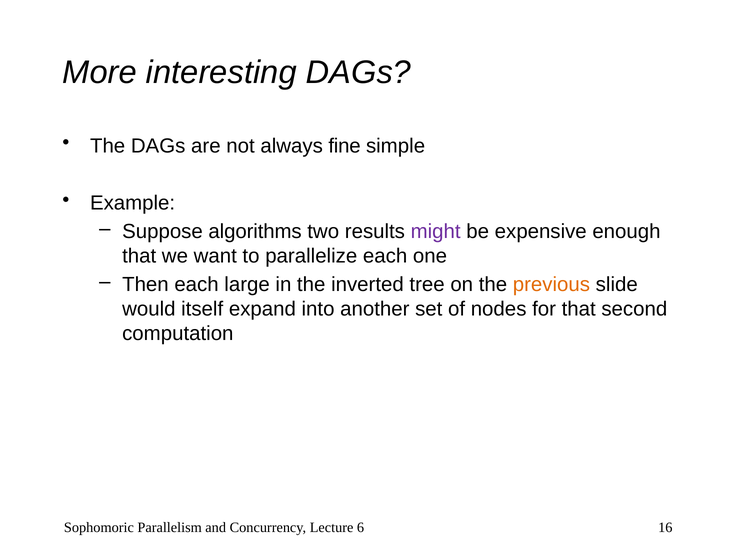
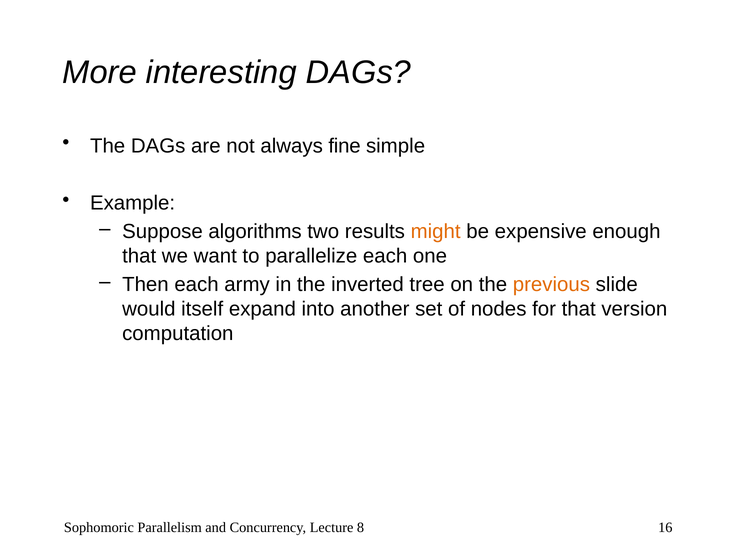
might colour: purple -> orange (436, 232)
large: large -> army (247, 285)
second: second -> version (634, 309)
6: 6 -> 8 (361, 528)
